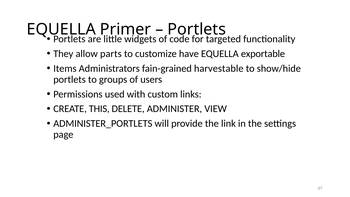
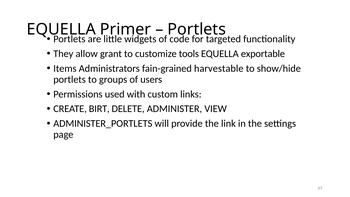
parts: parts -> grant (111, 54)
have: have -> tools (189, 54)
THIS: THIS -> BIRT (99, 109)
